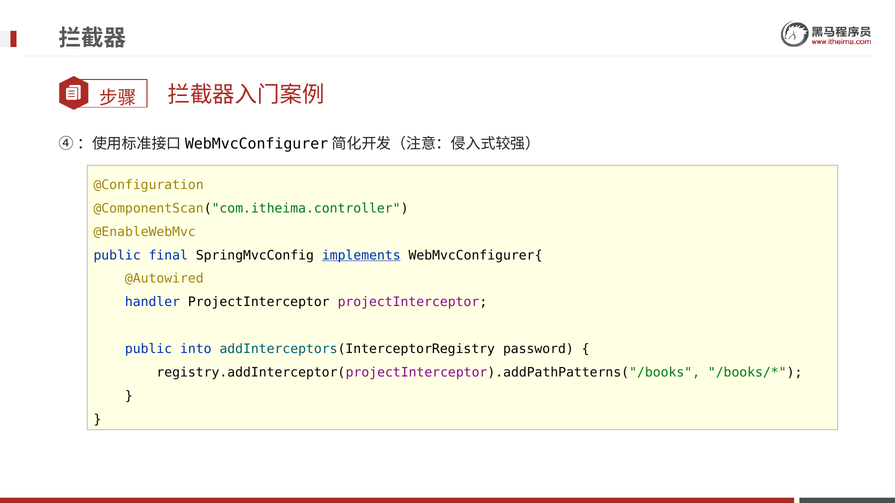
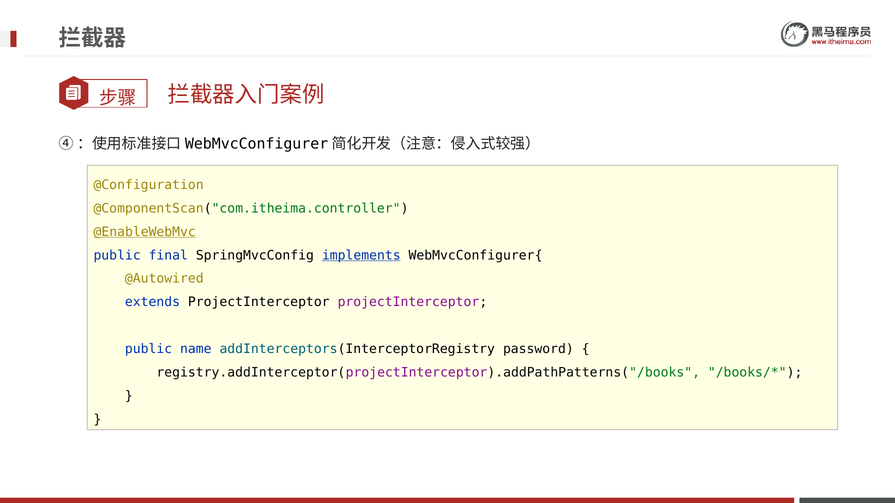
@EnableWebMvc underline: none -> present (145, 232)
handler: handler -> extends (153, 302)
into: into -> name (196, 349)
